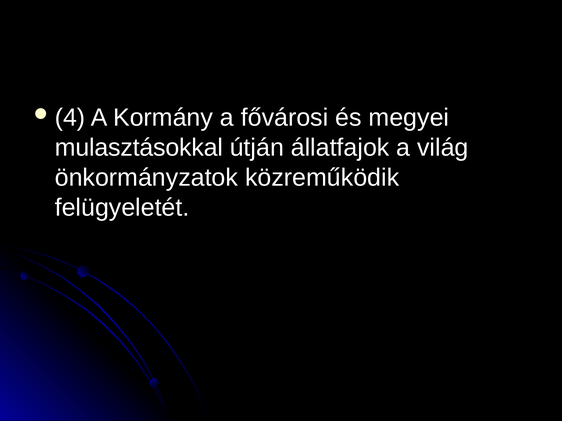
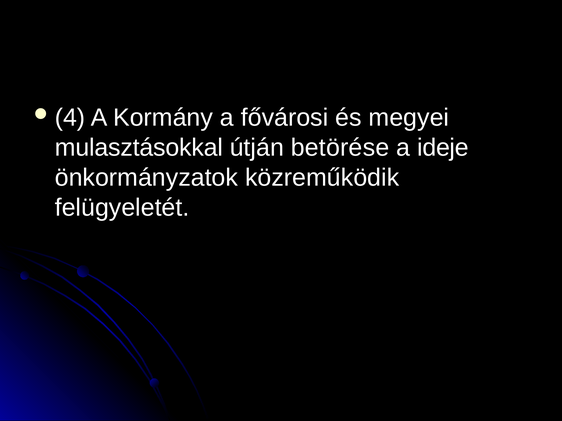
állatfajok: állatfajok -> betörése (340, 148)
világ: világ -> ideje (443, 148)
